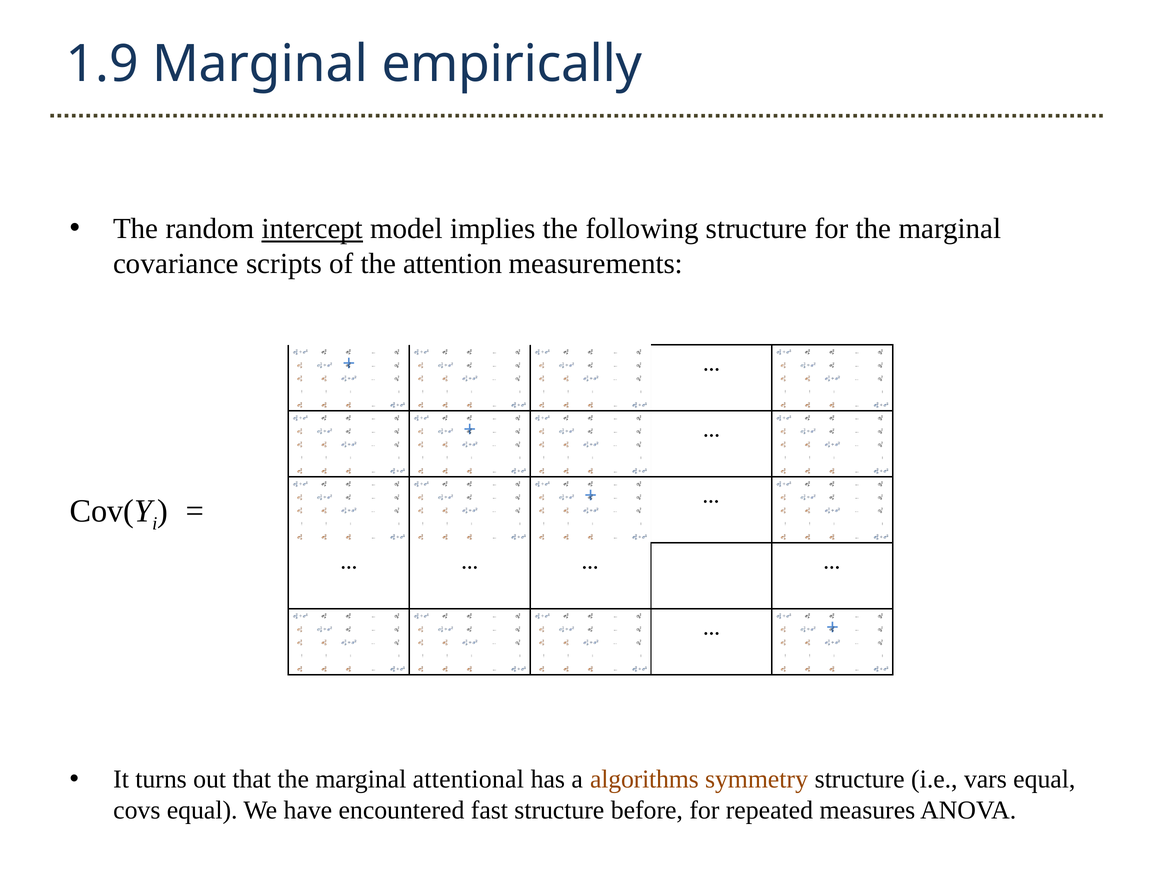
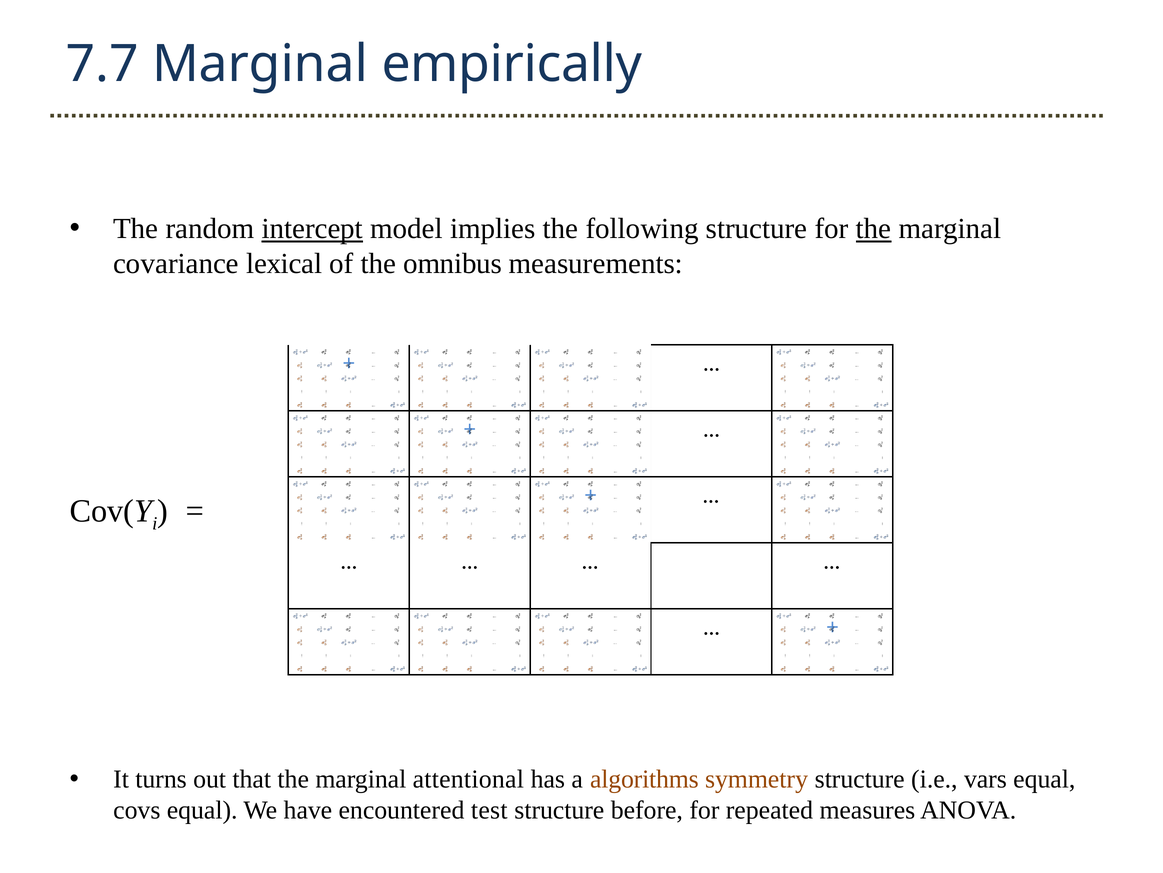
1.9: 1.9 -> 7.7 (102, 64)
the underline: none -> present (874, 229)
scripts: scripts -> lexical (284, 264)
attention: attention -> omnibus (453, 264)
fast: fast -> test (489, 810)
